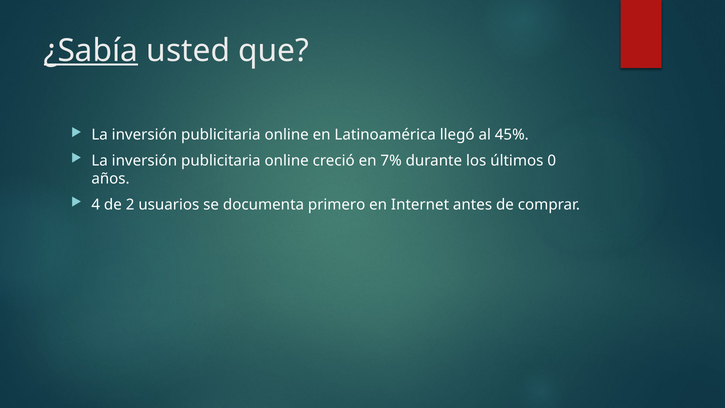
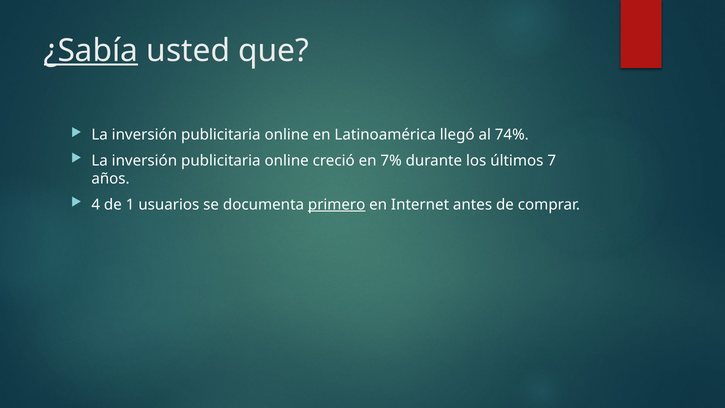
45%: 45% -> 74% (512, 135)
0: 0 -> 7 (552, 161)
2: 2 -> 1 (130, 204)
primero underline: none -> present (337, 204)
